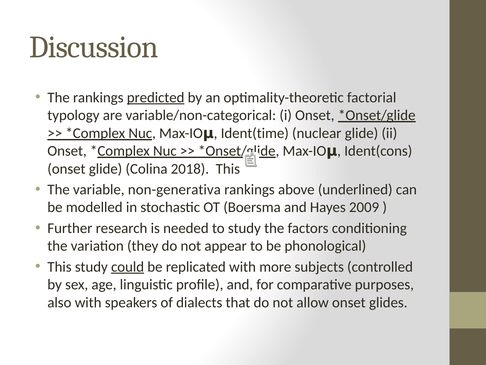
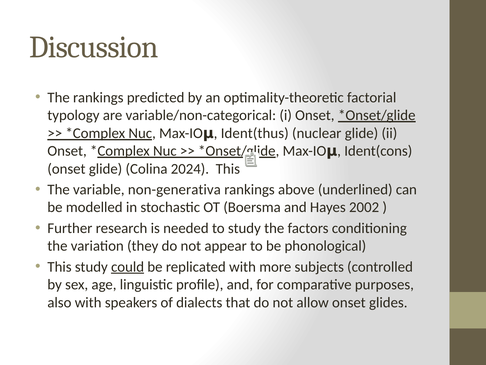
predicted underline: present -> none (156, 97)
Ident(time: Ident(time -> Ident(thus (255, 133)
2018: 2018 -> 2024 (190, 169)
2009: 2009 -> 2002 (364, 207)
